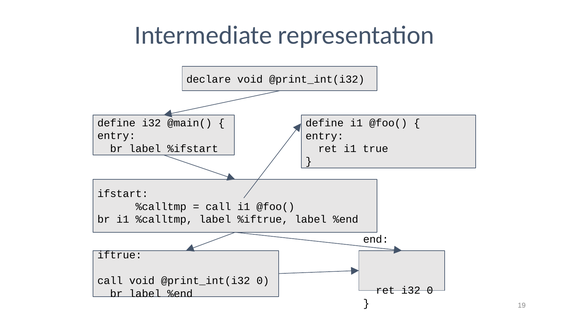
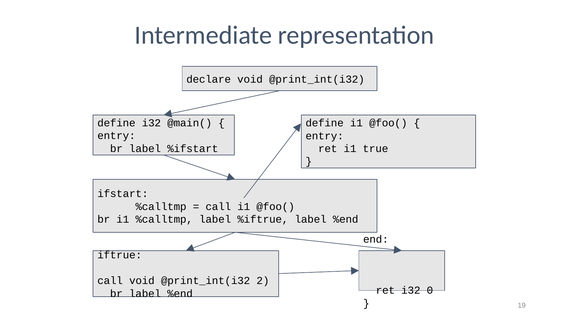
@print_int(i32 0: 0 -> 2 (263, 281)
